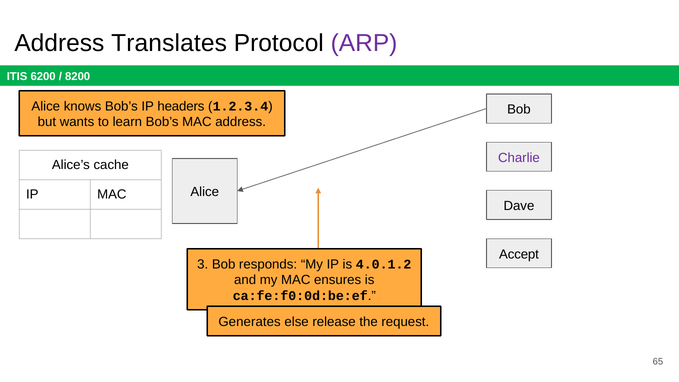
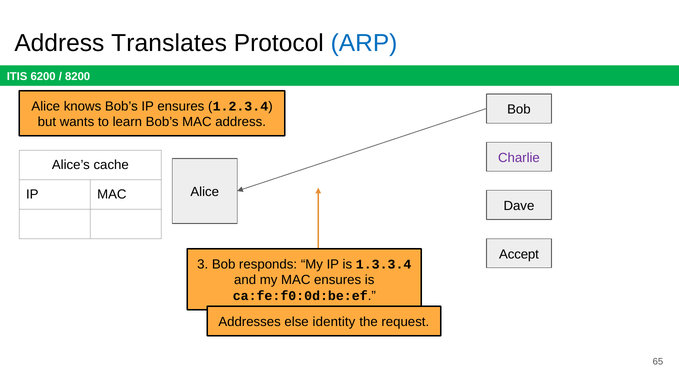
ARP colour: purple -> blue (364, 43)
IP headers: headers -> ensures (181, 106)
4.0.1.2: 4.0.1.2 -> 1.3.3.4 (384, 264)
Generates: Generates -> Addresses (250, 322)
release: release -> identity (334, 322)
